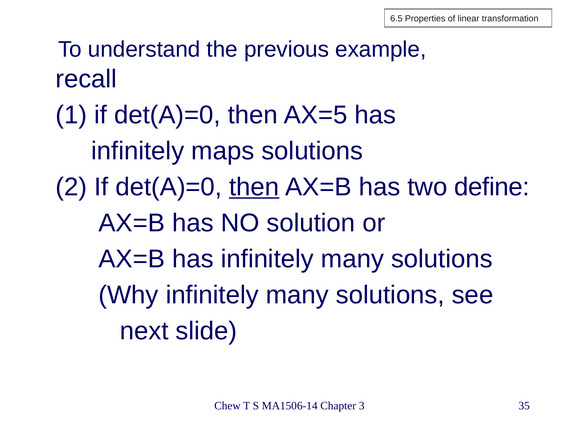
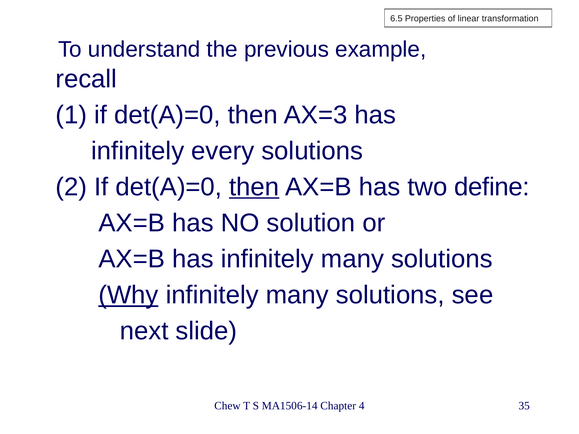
AX=5: AX=5 -> AX=3 (316, 115)
maps: maps -> every (223, 151)
Why underline: none -> present (128, 295)
3: 3 -> 4 (362, 406)
